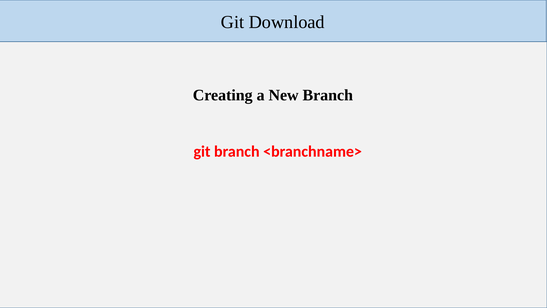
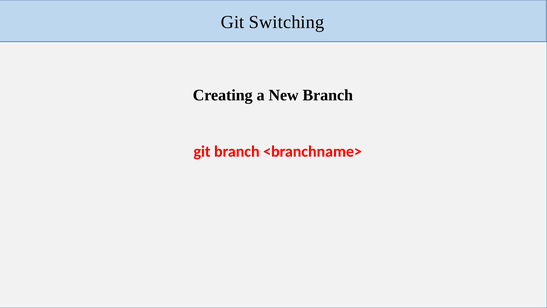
Download: Download -> Switching (287, 22)
